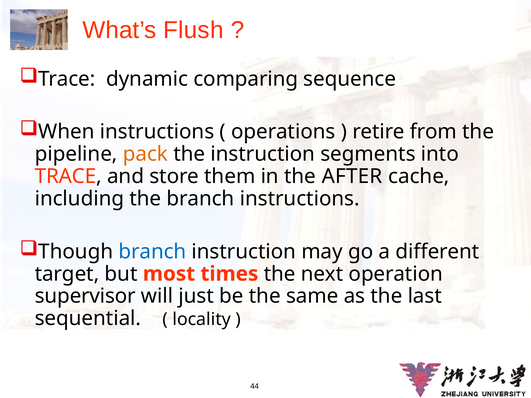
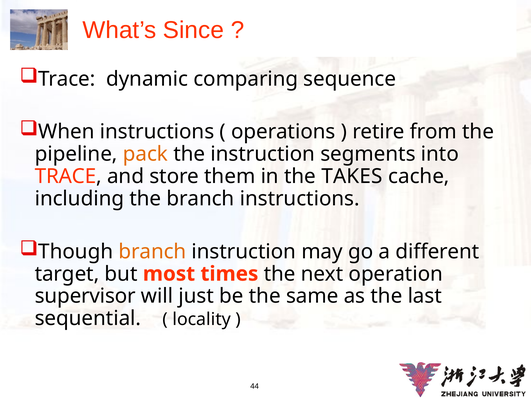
Flush: Flush -> Since (193, 30)
AFTER: AFTER -> TAKES (352, 177)
branch colour: blue -> orange (152, 252)
